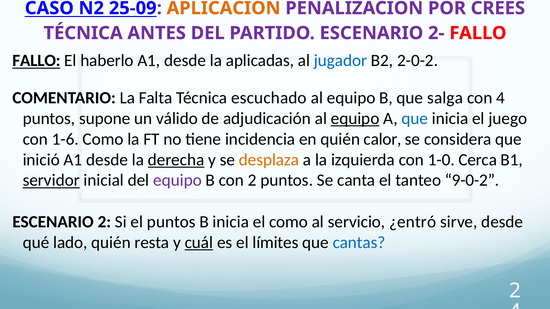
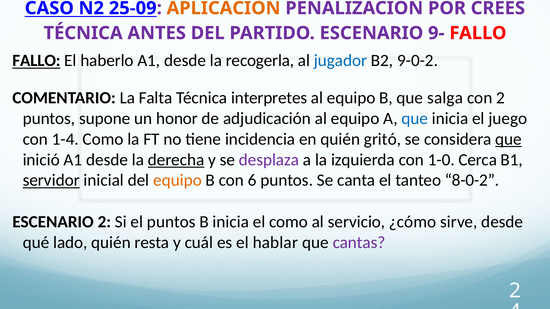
2-: 2- -> 9- (436, 33)
aplicadas: aplicadas -> recogerla (260, 61)
2-0-2: 2-0-2 -> 9-0-2 (418, 61)
escuchado: escuchado -> interpretes (269, 98)
con 4: 4 -> 2 (501, 98)
válido: válido -> honor (177, 119)
equipo underline: present -> none (355, 119)
1-6: 1-6 -> 1-4 (65, 139)
calor: calor -> gritó (382, 139)
que underline: none -> present (509, 139)
desplaza colour: orange -> purple (269, 160)
equipo colour: purple -> orange (177, 181)
con 2: 2 -> 6 (252, 181)
9-0-2: 9-0-2 -> 8-0-2 (472, 181)
¿entró: ¿entró -> ¿cómo (413, 222)
cuál underline: present -> none (199, 243)
límites: límites -> hablar (275, 243)
cantas colour: blue -> purple (359, 243)
